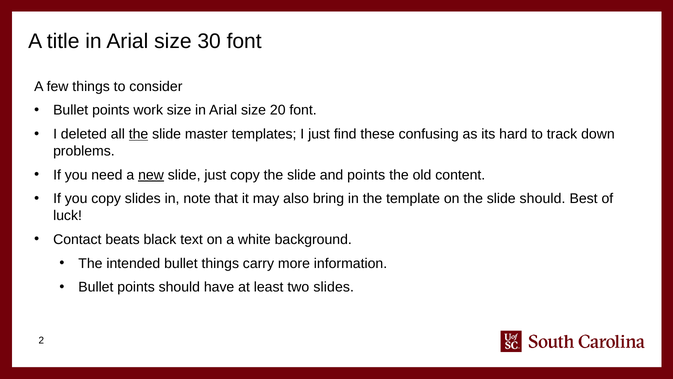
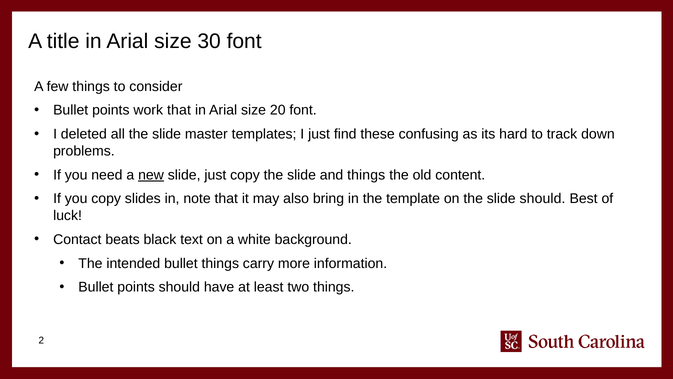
work size: size -> that (179, 110)
the underline: present -> none (138, 134)
and points: points -> things (366, 175)
two slides: slides -> things (334, 287)
